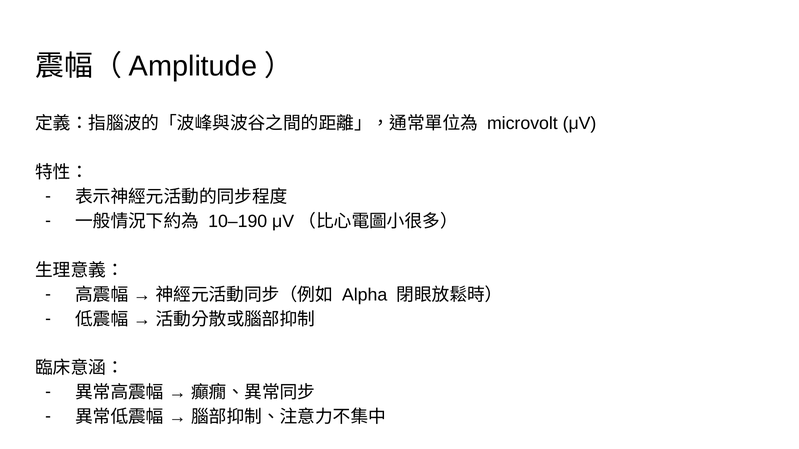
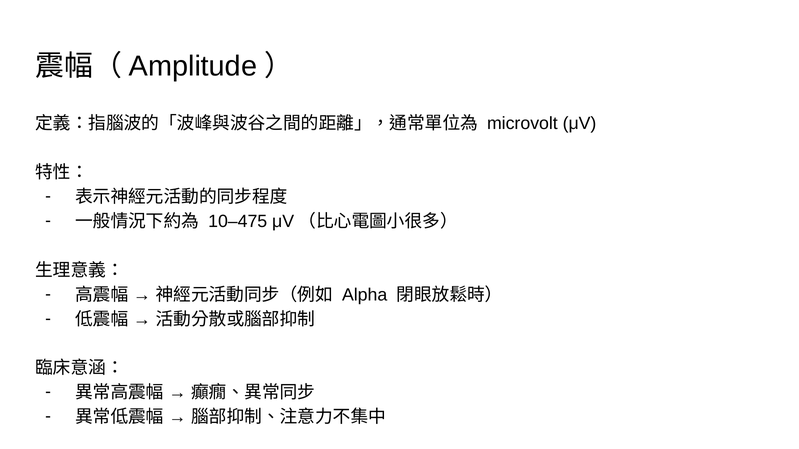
10–190: 10–190 -> 10–475 (238, 222)
